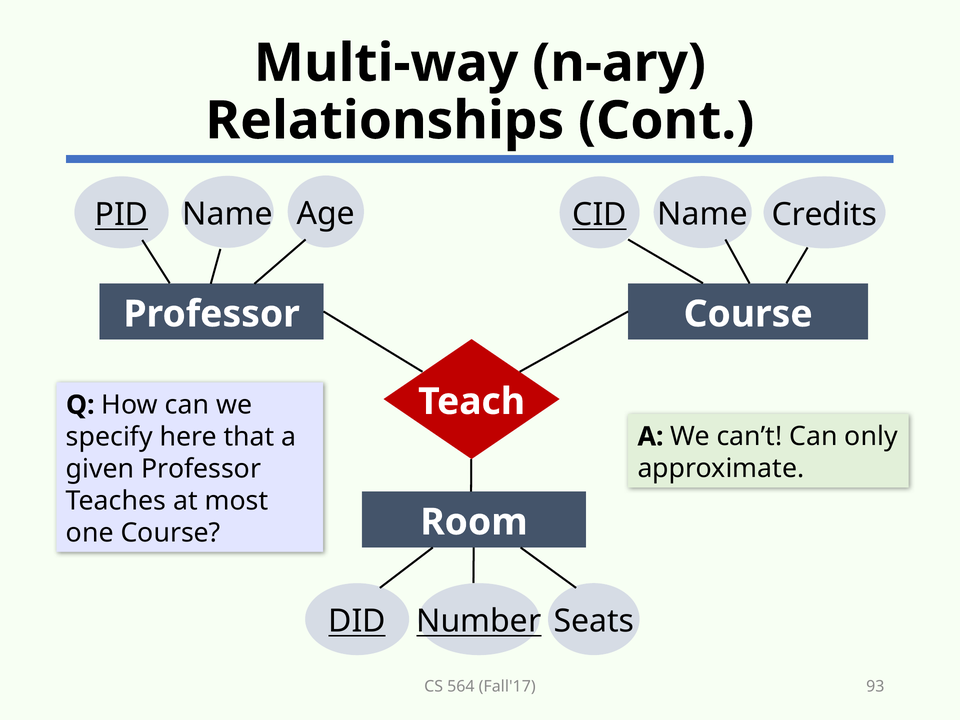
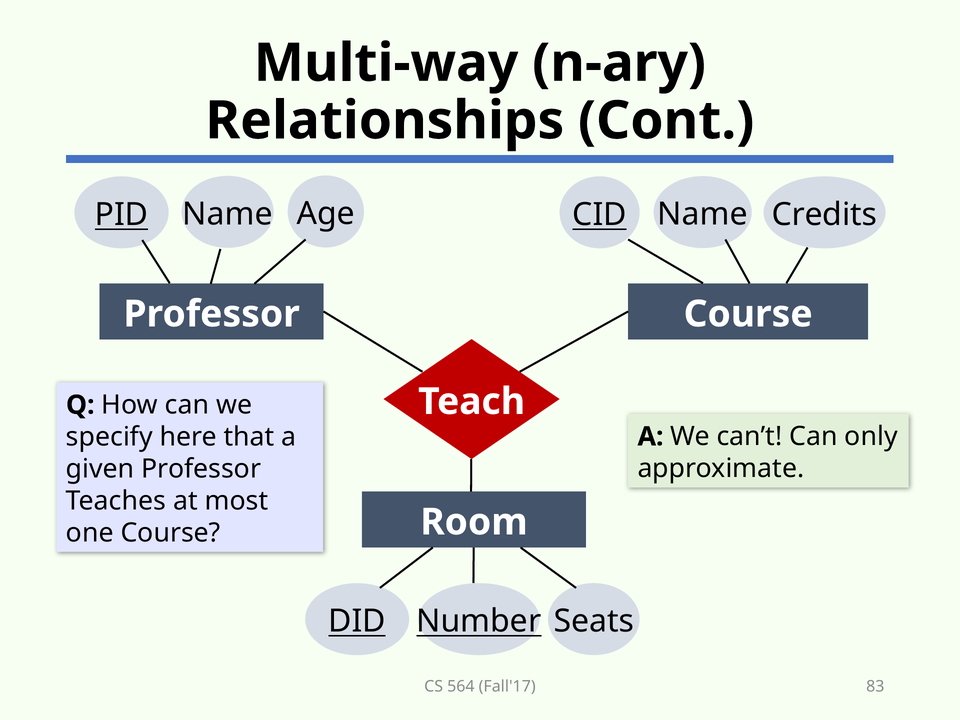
93: 93 -> 83 (875, 686)
